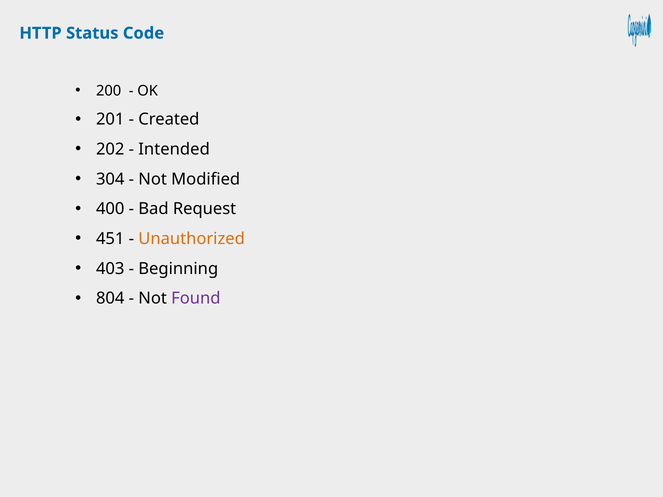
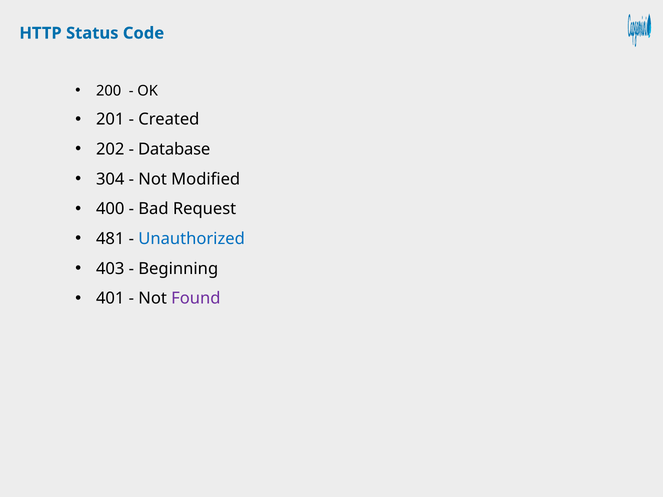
Intended: Intended -> Database (174, 149)
451: 451 -> 481 (110, 239)
Unauthorized colour: orange -> blue (192, 239)
804: 804 -> 401 (110, 299)
